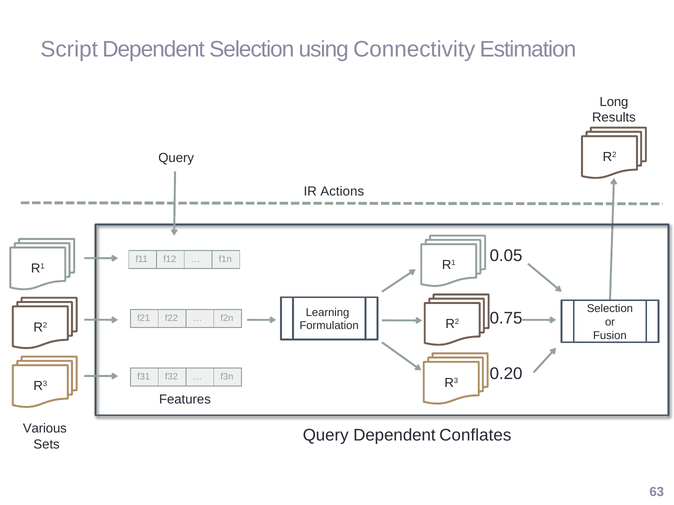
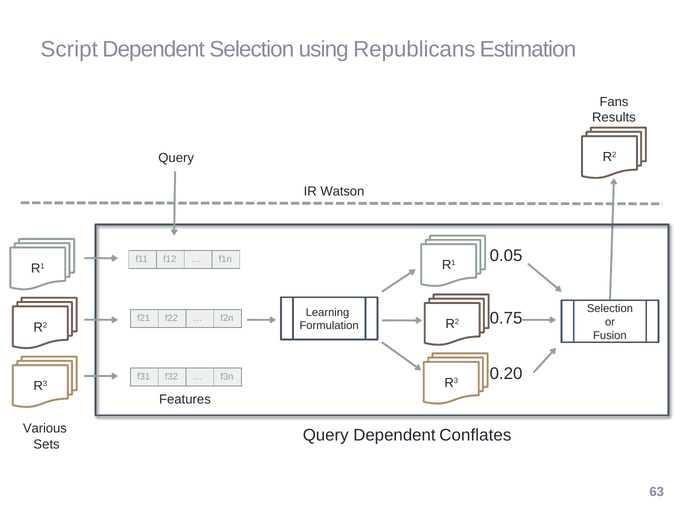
Connectivity: Connectivity -> Republicans (414, 49)
Long: Long -> Fans (614, 102)
Actions: Actions -> Watson (342, 192)
